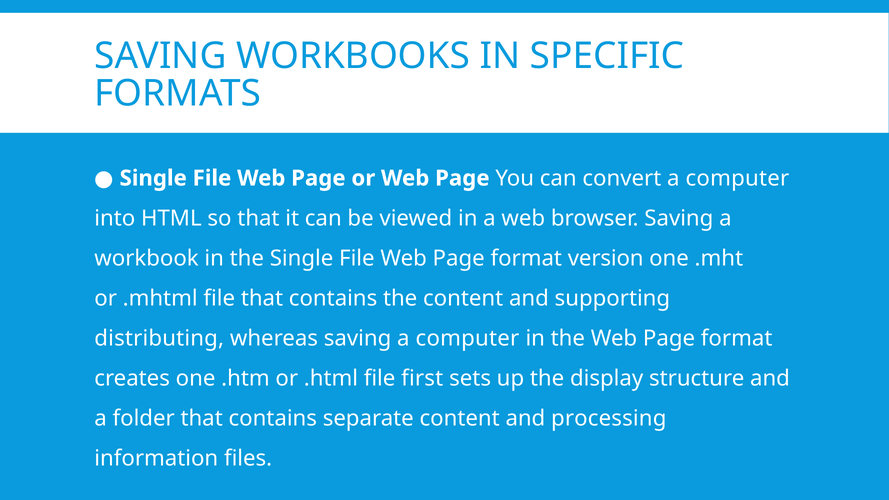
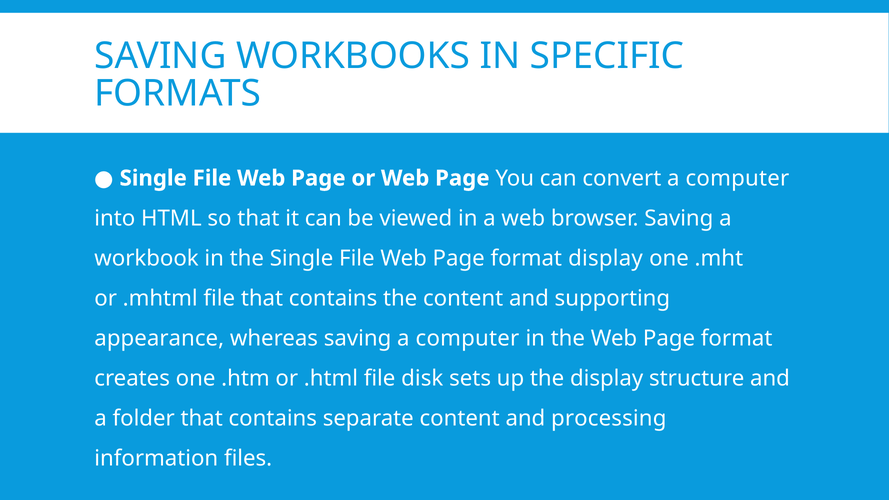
format version: version -> display (606, 258)
distributing: distributing -> appearance (159, 338)
first: first -> disk (422, 378)
